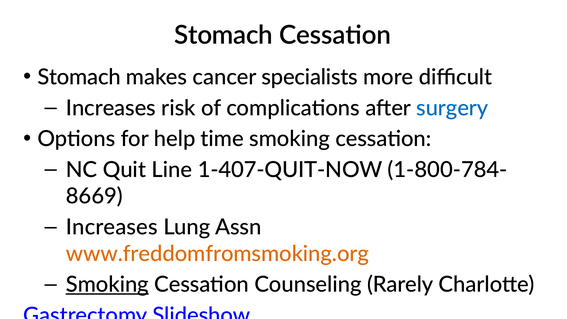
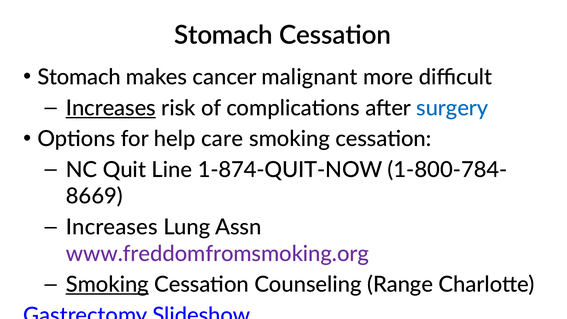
specialists: specialists -> malignant (309, 77)
Increases underline: none -> present (111, 108)
time: time -> care (222, 139)
1-407-QUIT-NOW: 1-407-QUIT-NOW -> 1-874-QUIT-NOW (290, 170)
www.freddomfromsmoking.org colour: orange -> purple (217, 254)
Rarely: Rarely -> Range (400, 285)
